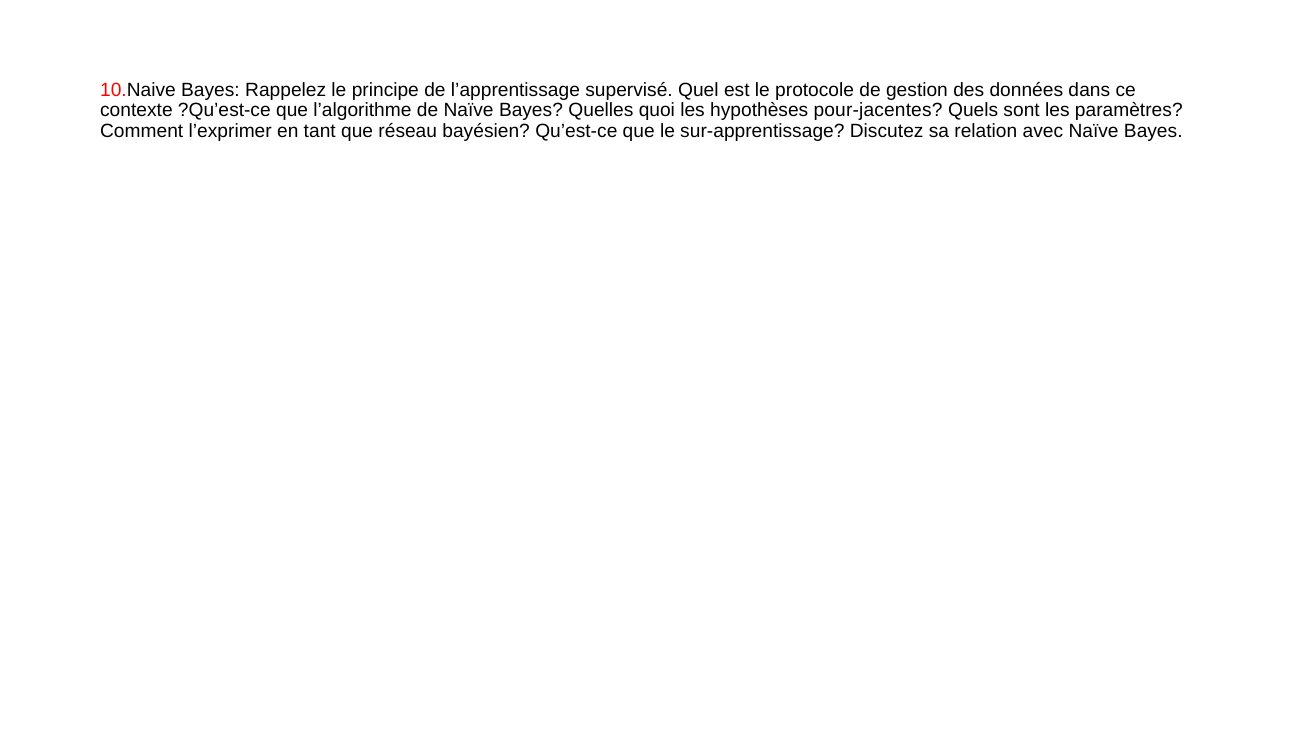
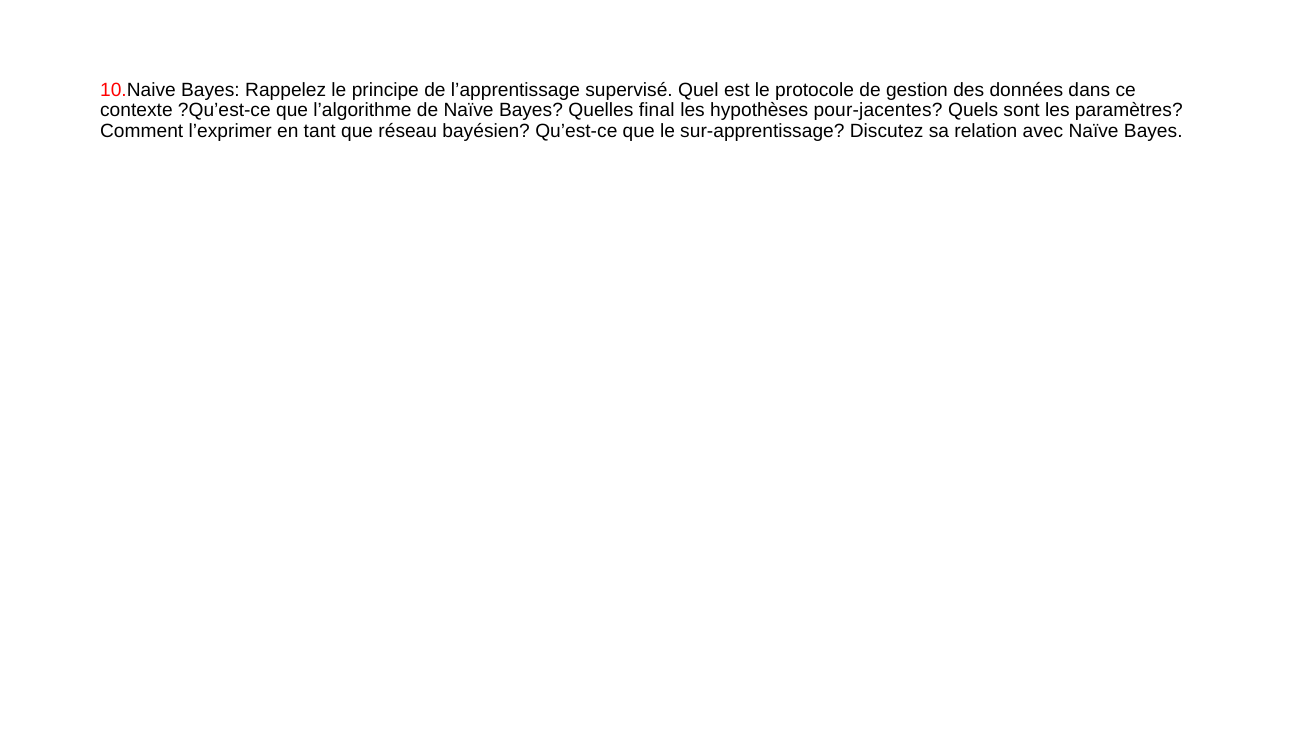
quoi: quoi -> final (657, 111)
